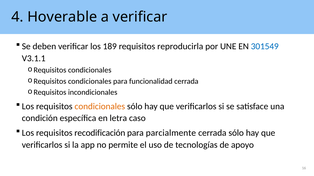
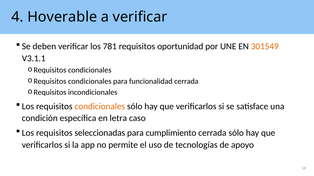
189: 189 -> 781 (110, 47)
reproducirla: reproducirla -> oportunidad (180, 47)
301549 colour: blue -> orange (265, 47)
recodificación: recodificación -> seleccionadas (100, 133)
parcialmente: parcialmente -> cumplimiento (171, 133)
